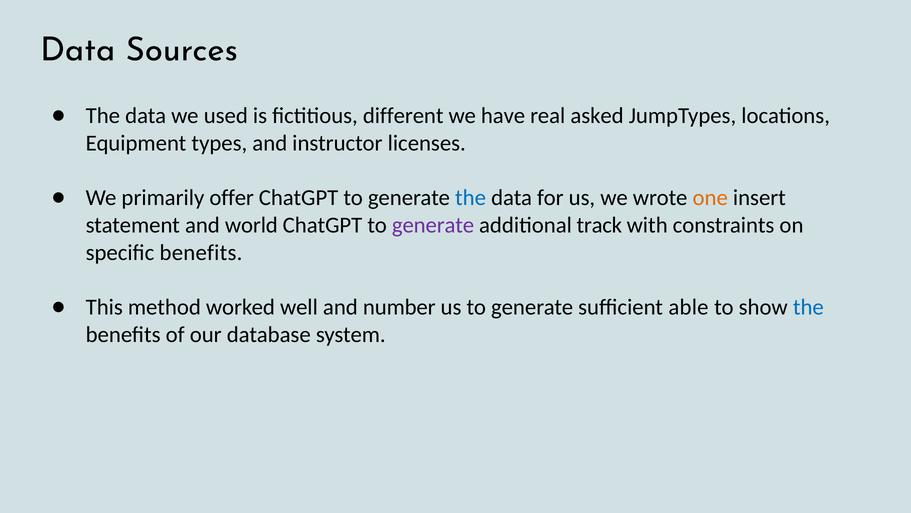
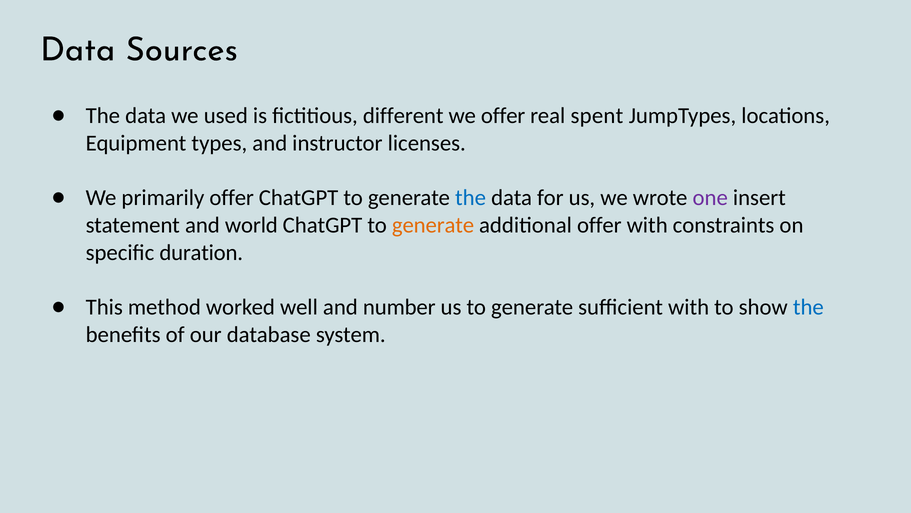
we have: have -> offer (503, 116)
asked: asked -> spent (597, 116)
one colour: orange -> purple (710, 198)
generate colour: purple -> orange (433, 225)
additional track: track -> offer (599, 225)
specific benefits: benefits -> duration (201, 252)
sufficient able: able -> with (689, 307)
